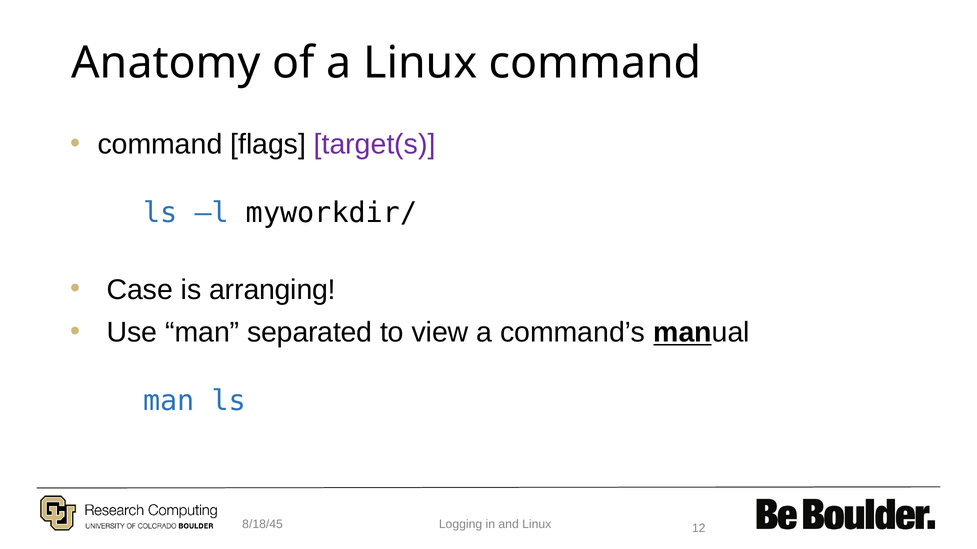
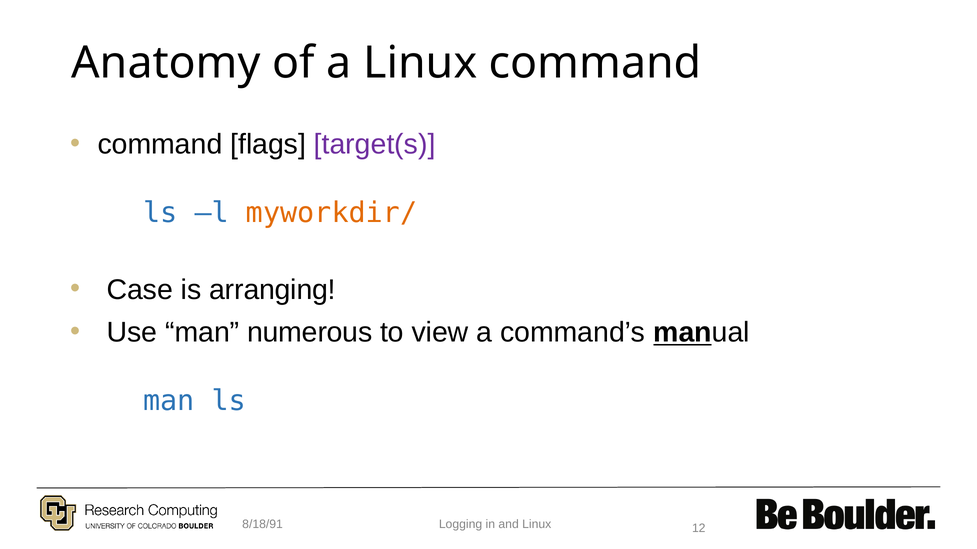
myworkdir/ colour: black -> orange (332, 213)
separated: separated -> numerous (310, 333)
8/18/45: 8/18/45 -> 8/18/91 (263, 525)
